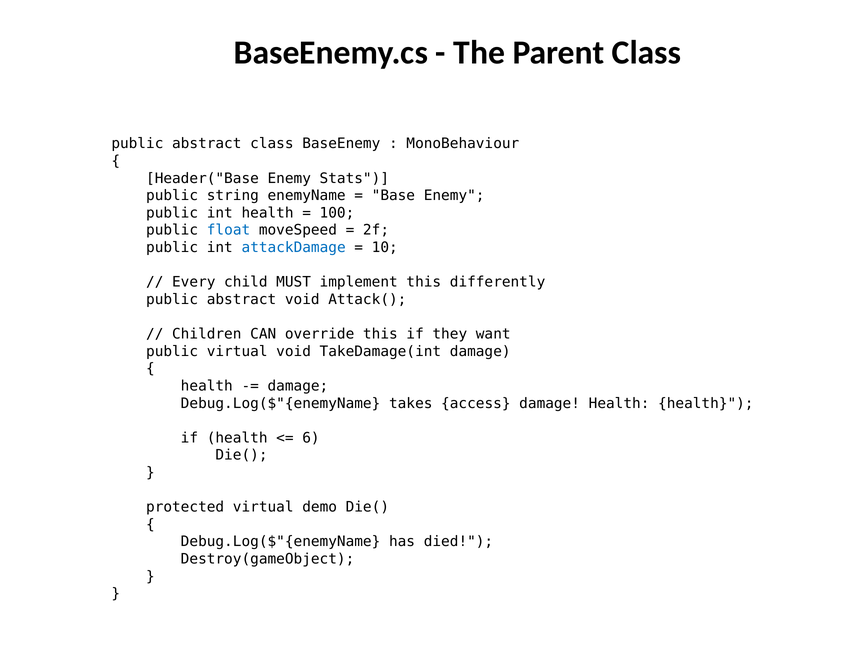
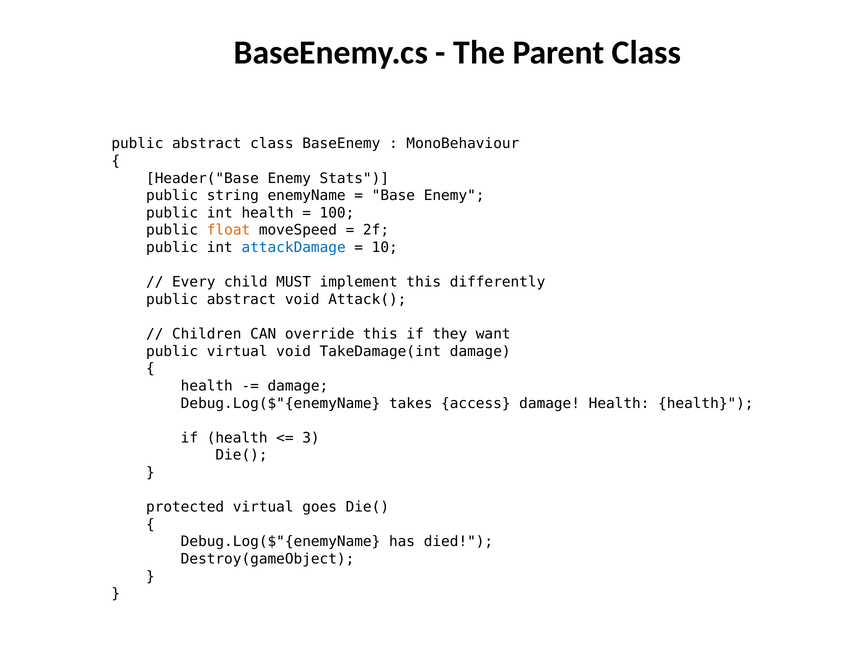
float colour: blue -> orange (229, 230)
6: 6 -> 3 (311, 438)
demo: demo -> goes (320, 508)
